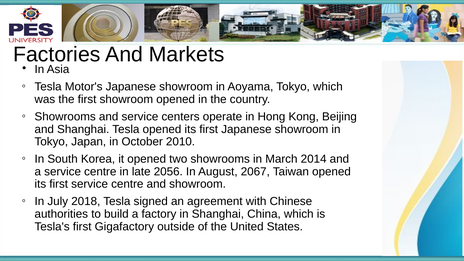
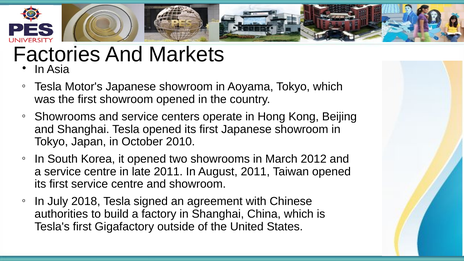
2014: 2014 -> 2012 (314, 159)
late 2056: 2056 -> 2011 (168, 172)
August 2067: 2067 -> 2011 (255, 172)
